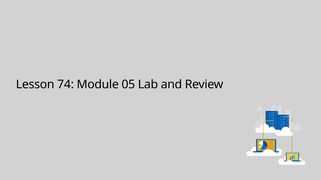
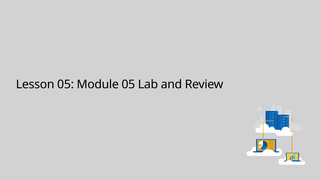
Lesson 74: 74 -> 05 (66, 85)
